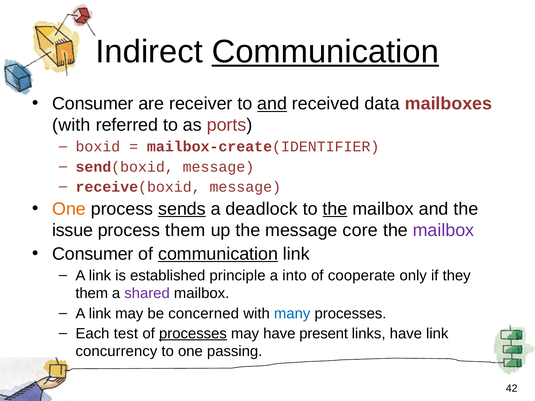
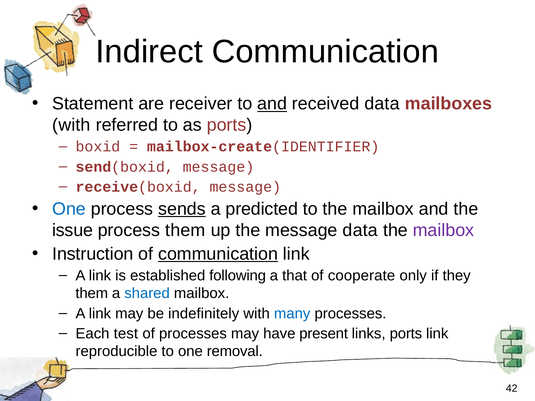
Communication underline: present -> none (325, 52)
Consumer: Consumer -> Statement (93, 104)
One colour: orange -> blue (69, 209)
deadlock: deadlock -> predicted (262, 209)
the underline: present -> none (335, 209)
message core: core -> data (360, 230)
Consumer: Consumer -> Instruction (93, 254)
principle: principle -> following (238, 276)
into: into -> that (295, 276)
shared colour: purple -> blue (147, 294)
concerned: concerned -> indefinitely (204, 314)
processes underline: present -> none (193, 334)
links have: have -> ports (406, 334)
concurrency: concurrency -> reproducible (116, 352)
passing: passing -> removal (235, 352)
